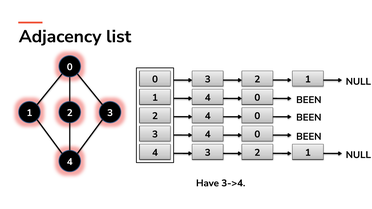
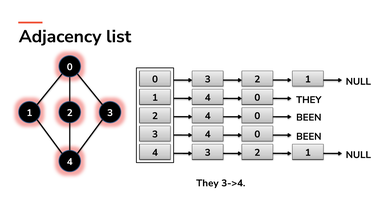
BEEN: BEEN -> THEY (309, 100)
Have: Have -> They (207, 183)
